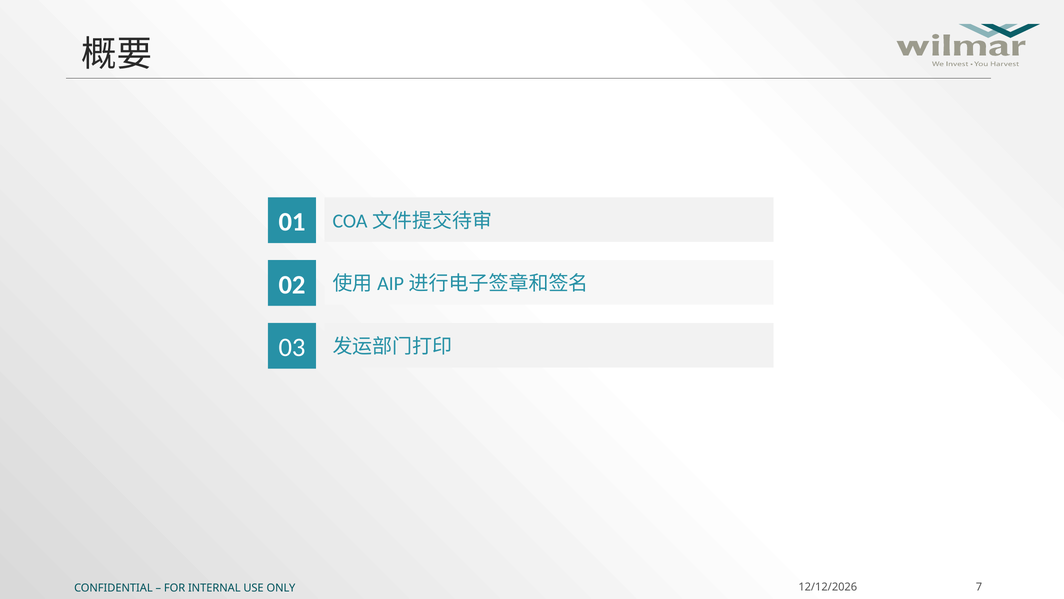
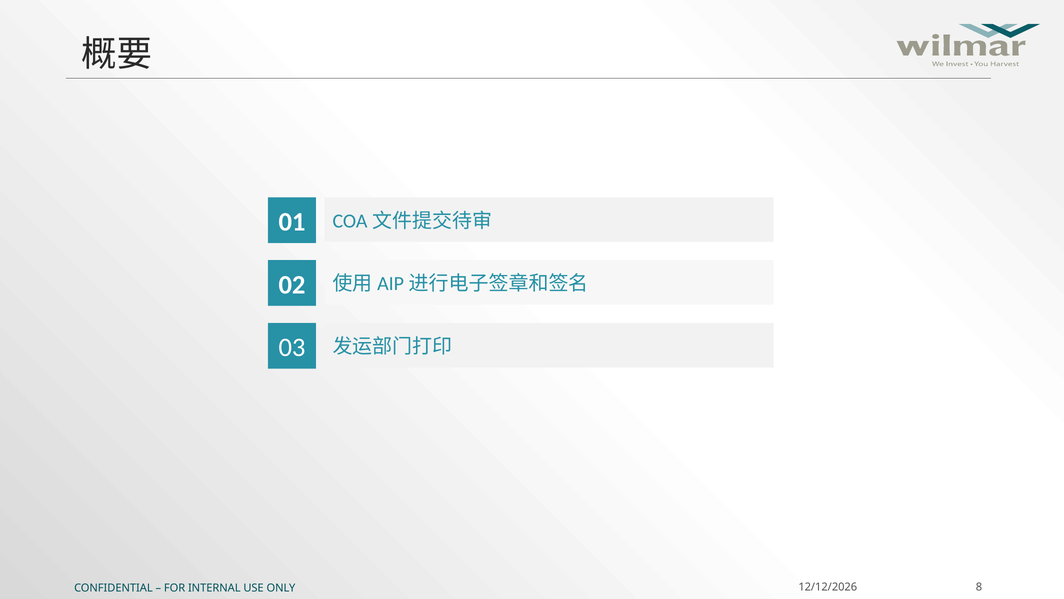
7: 7 -> 8 (979, 587)
